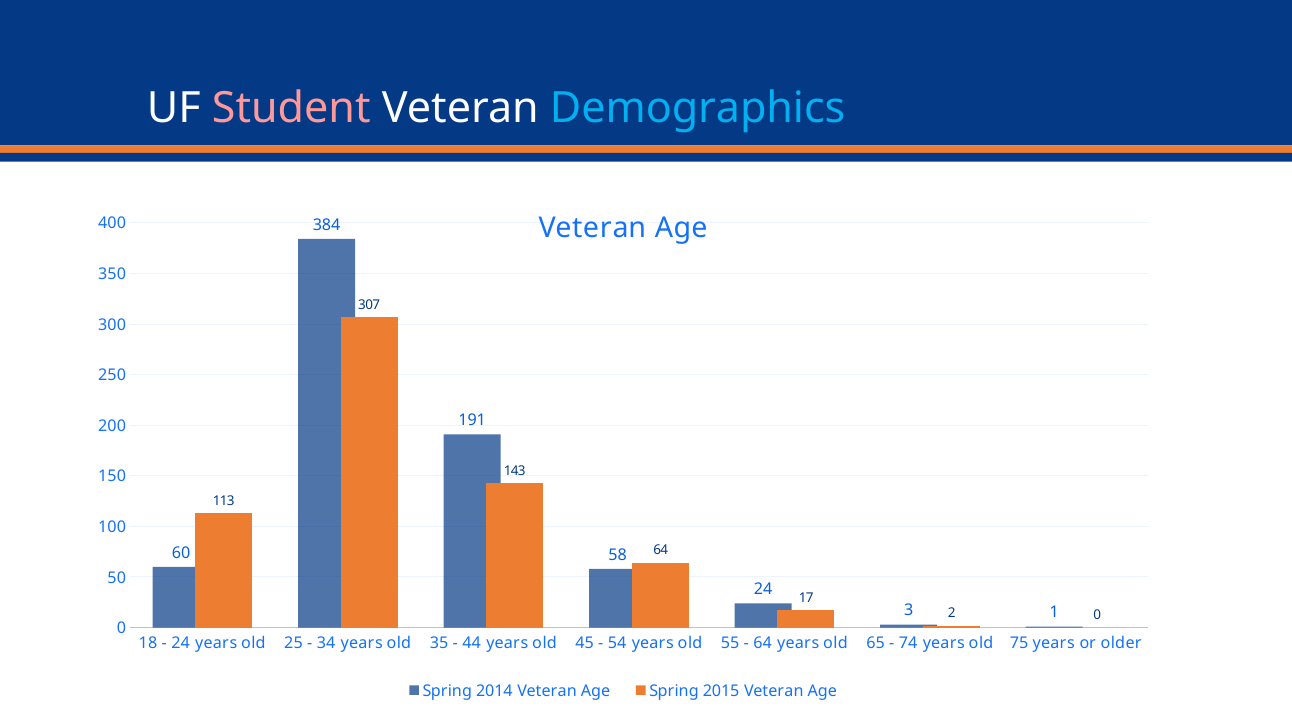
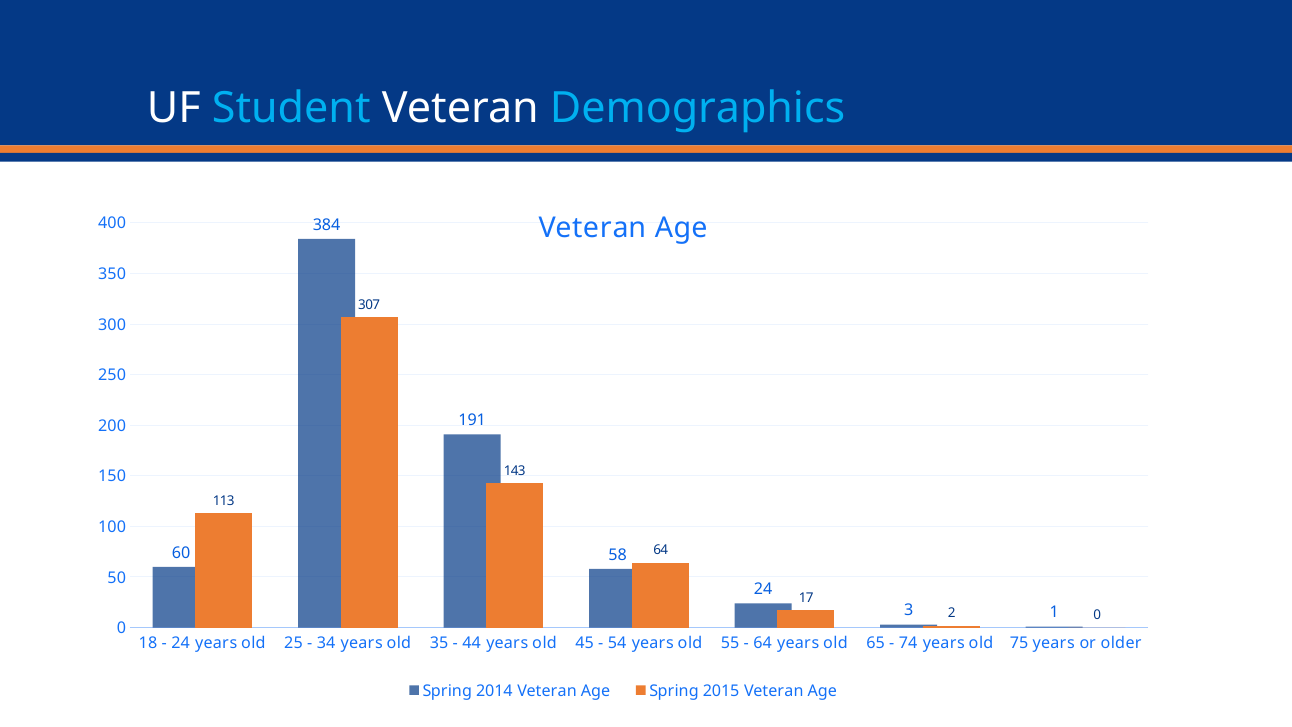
Student colour: pink -> light blue (291, 109)
